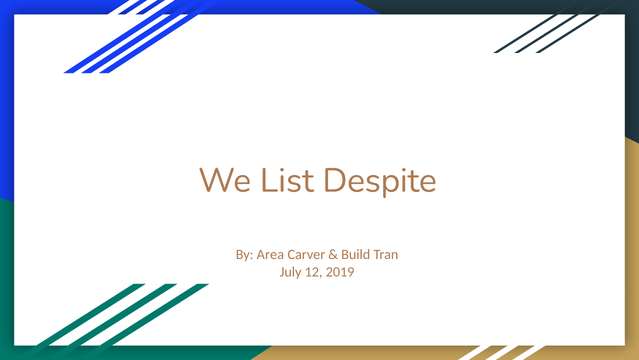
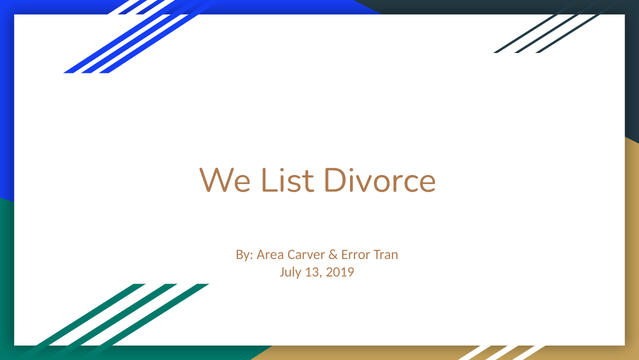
Despite: Despite -> Divorce (380, 180)
Build: Build -> Error (356, 254)
12: 12 -> 13 (314, 271)
